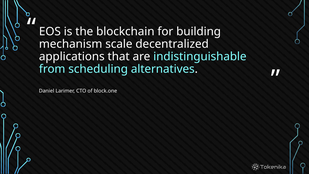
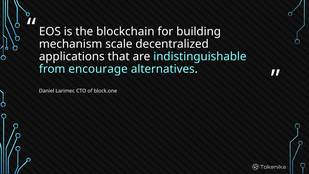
scheduling: scheduling -> encourage (98, 69)
